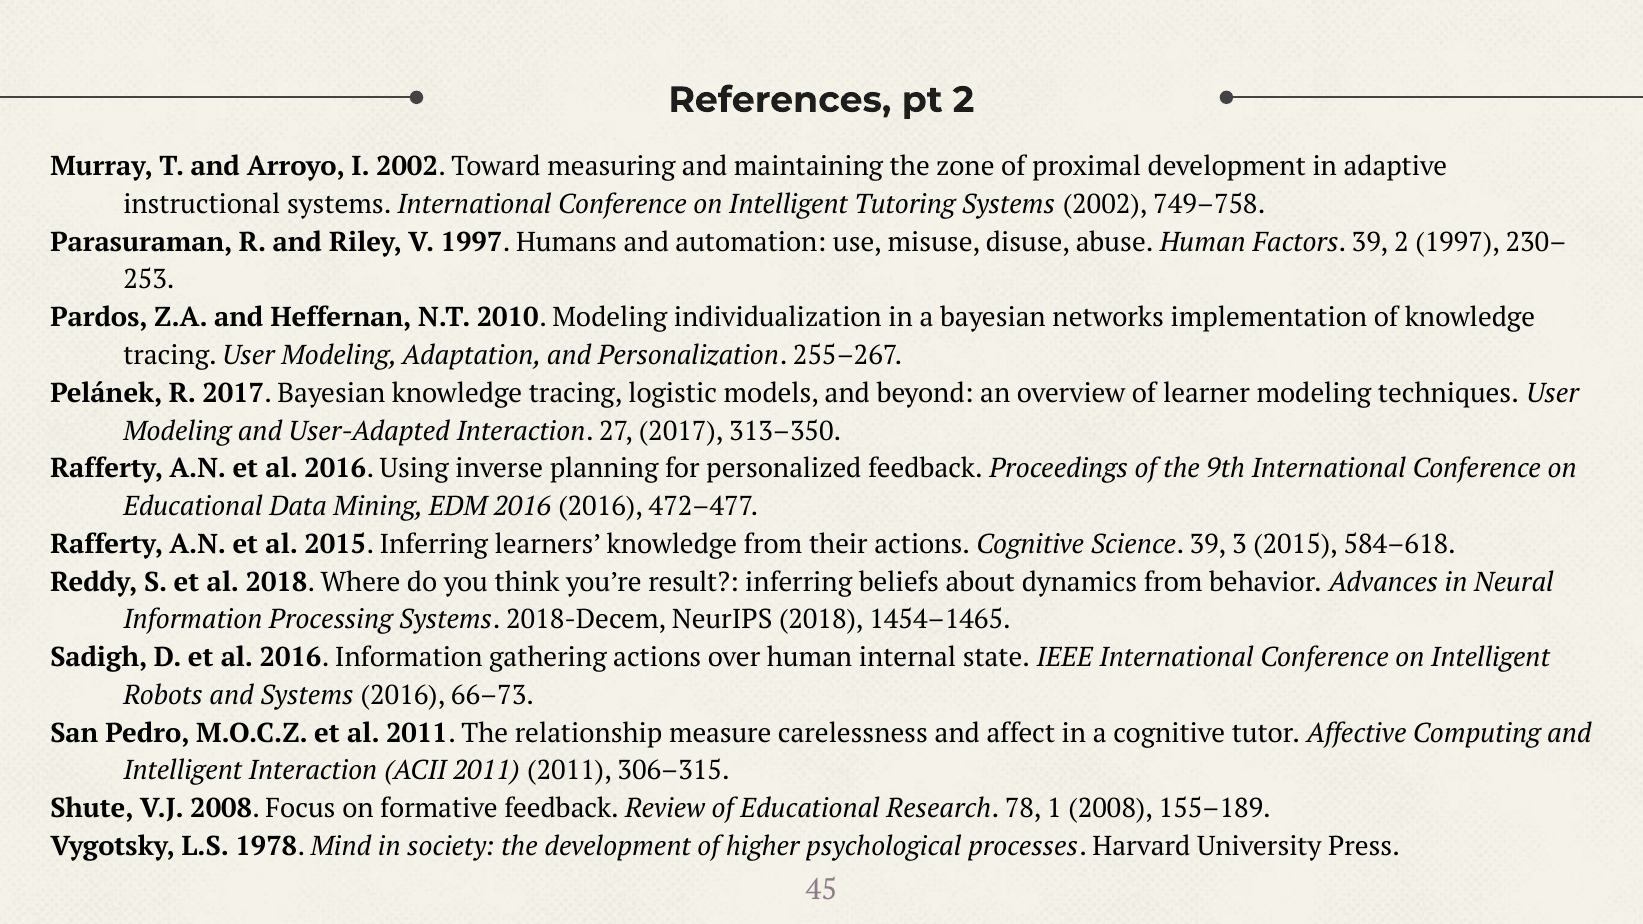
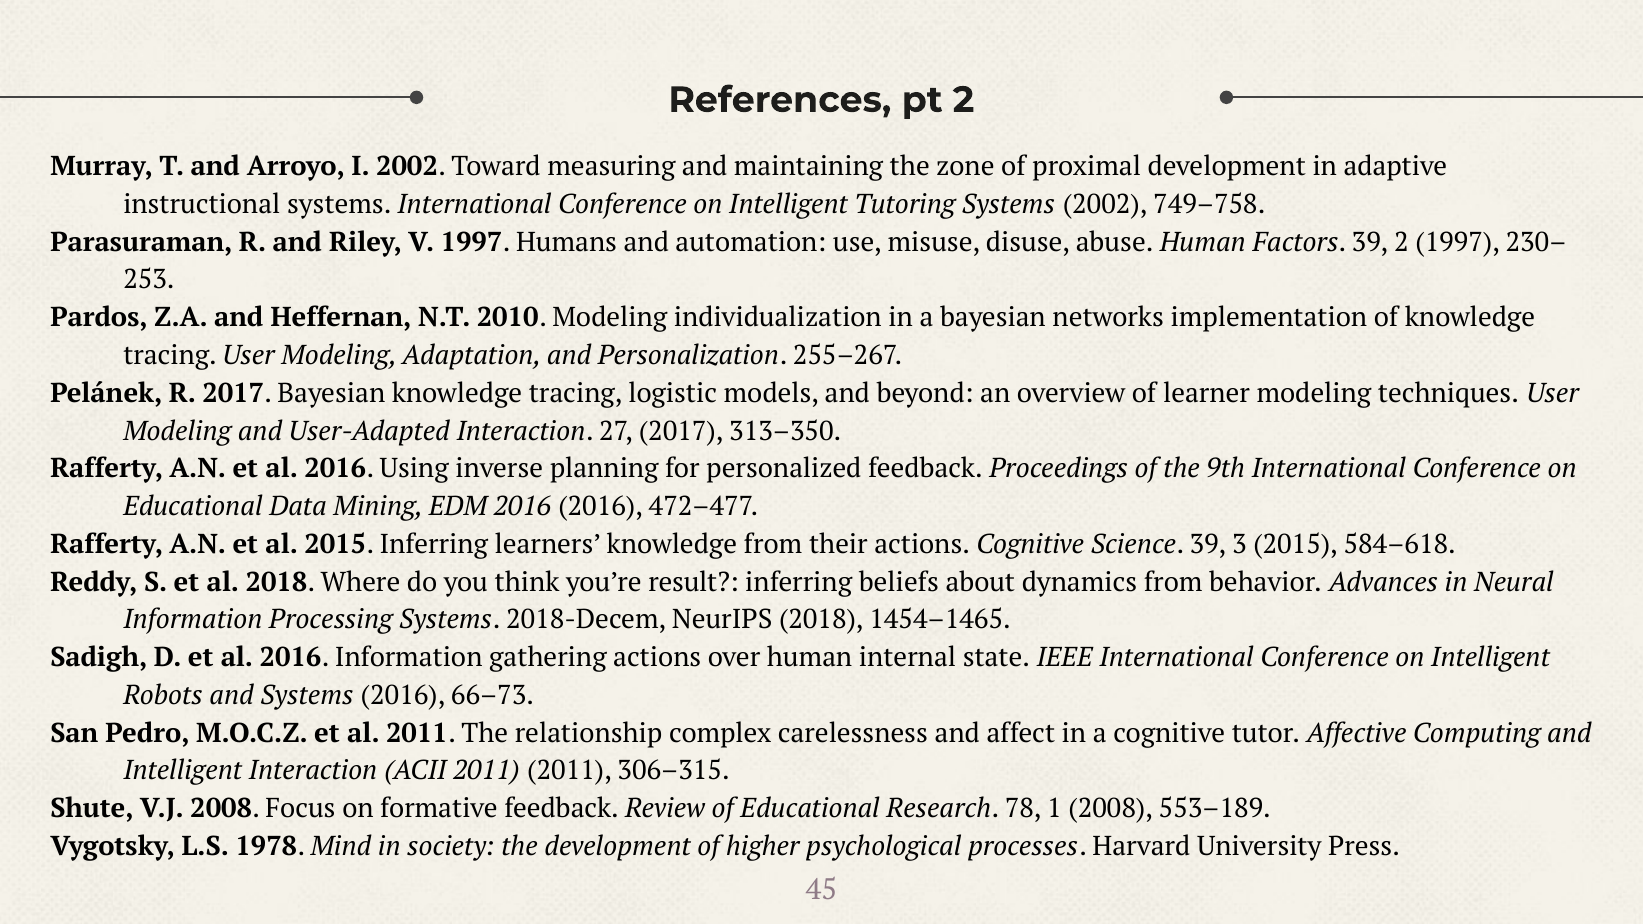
measure: measure -> complex (720, 733)
155–189: 155–189 -> 553–189 (1215, 809)
